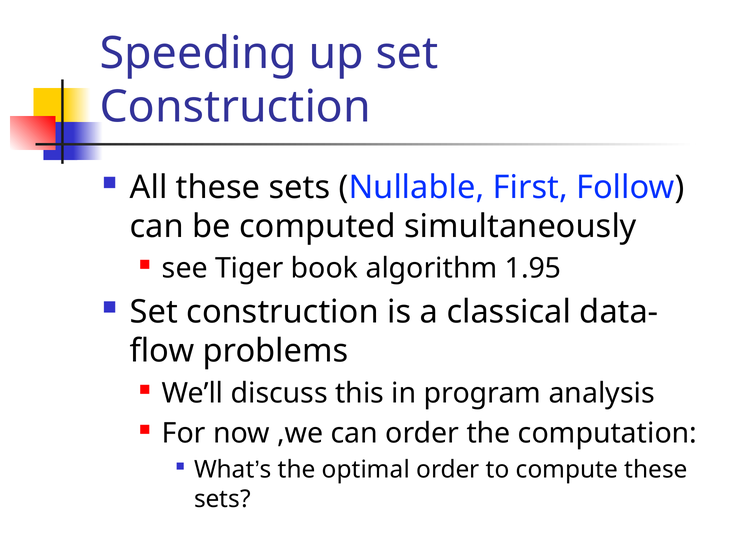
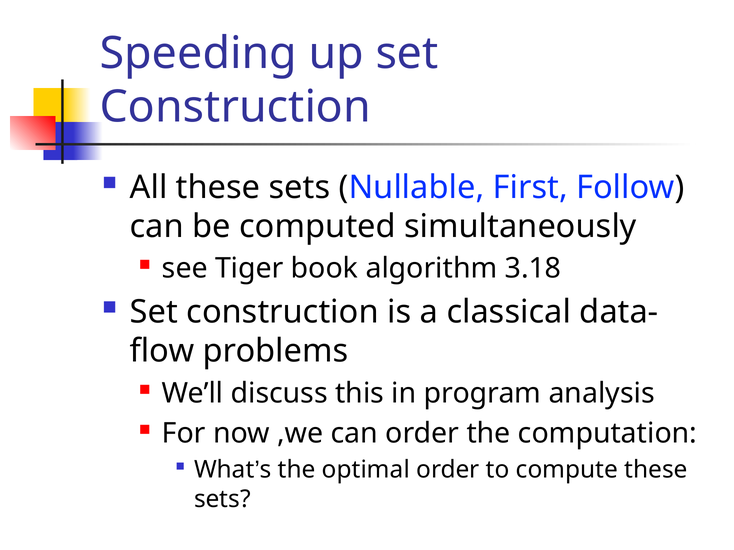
1.95: 1.95 -> 3.18 (533, 269)
